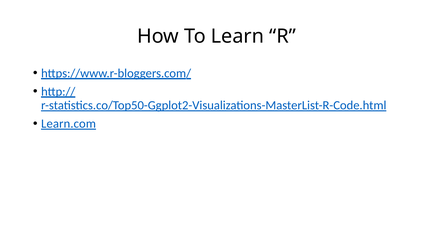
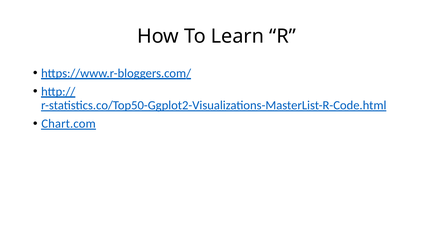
Learn.com: Learn.com -> Chart.com (69, 124)
